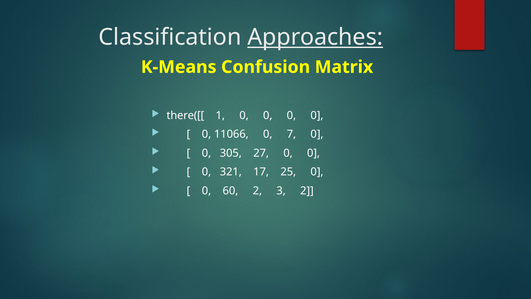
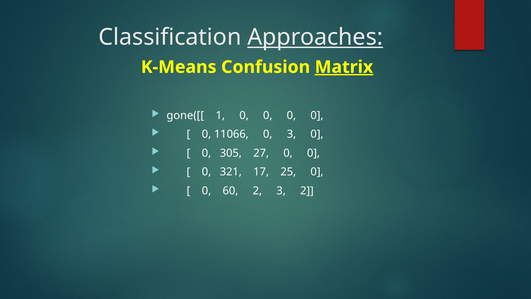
Matrix underline: none -> present (344, 67)
there([[: there([[ -> gone([[ (185, 115)
0 7: 7 -> 3 (291, 134)
